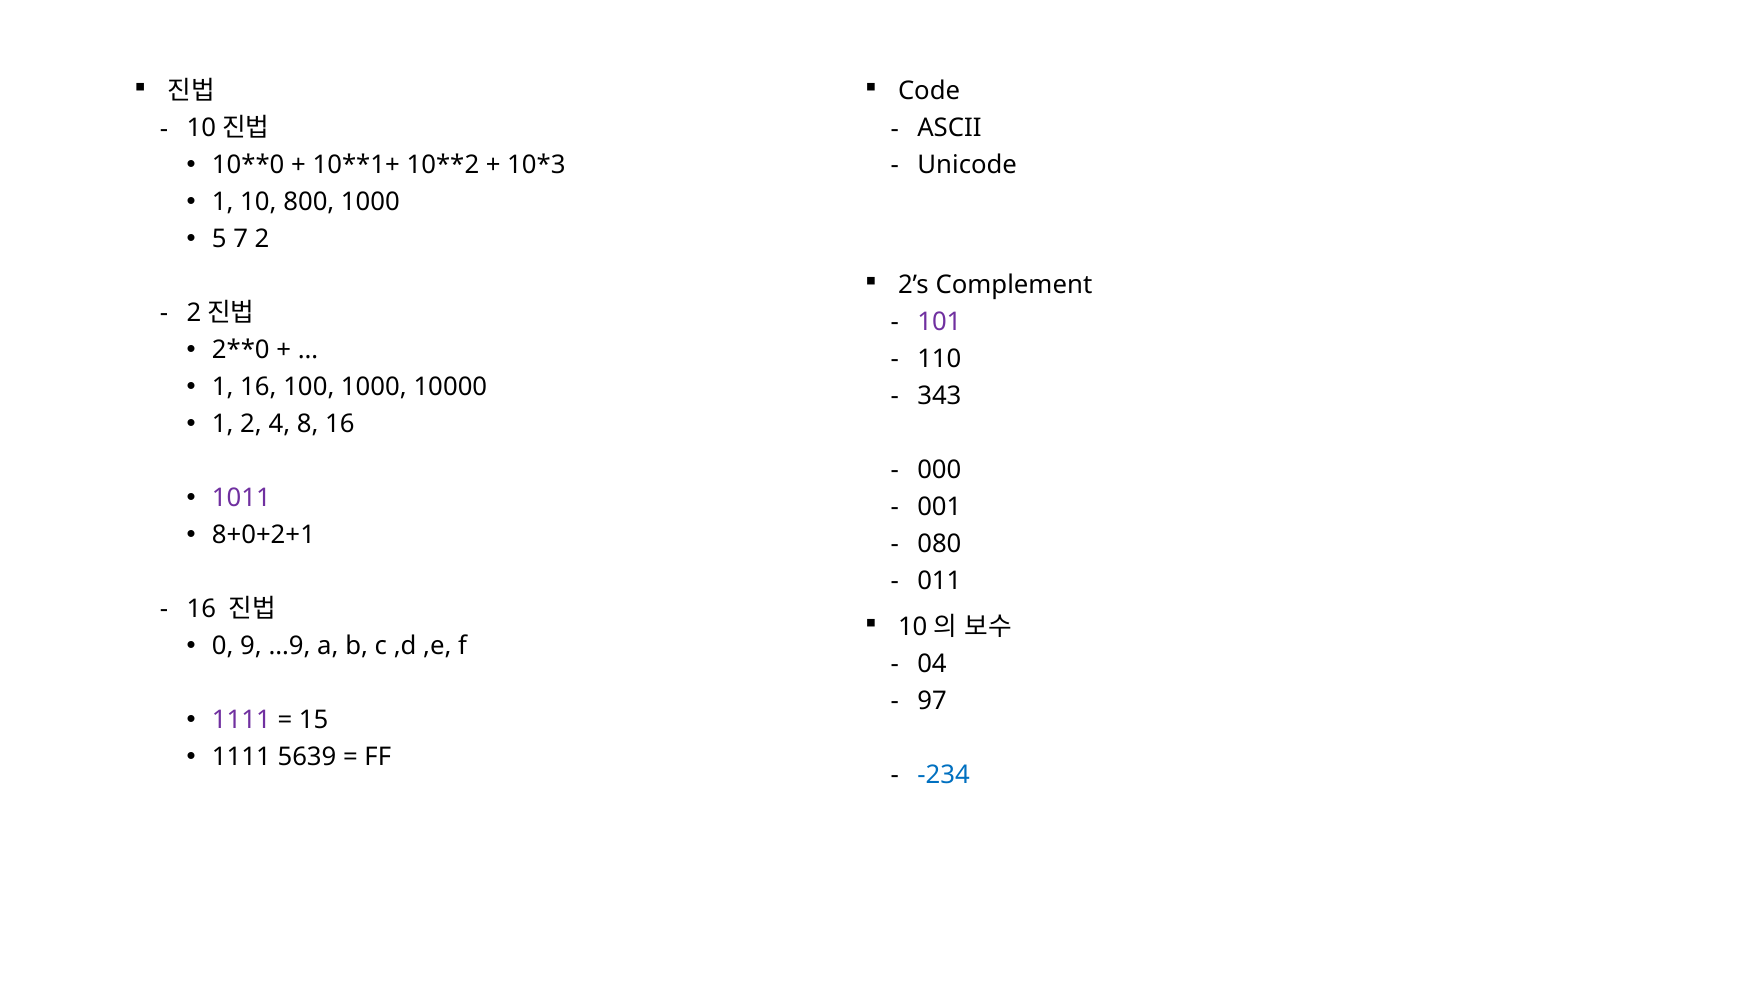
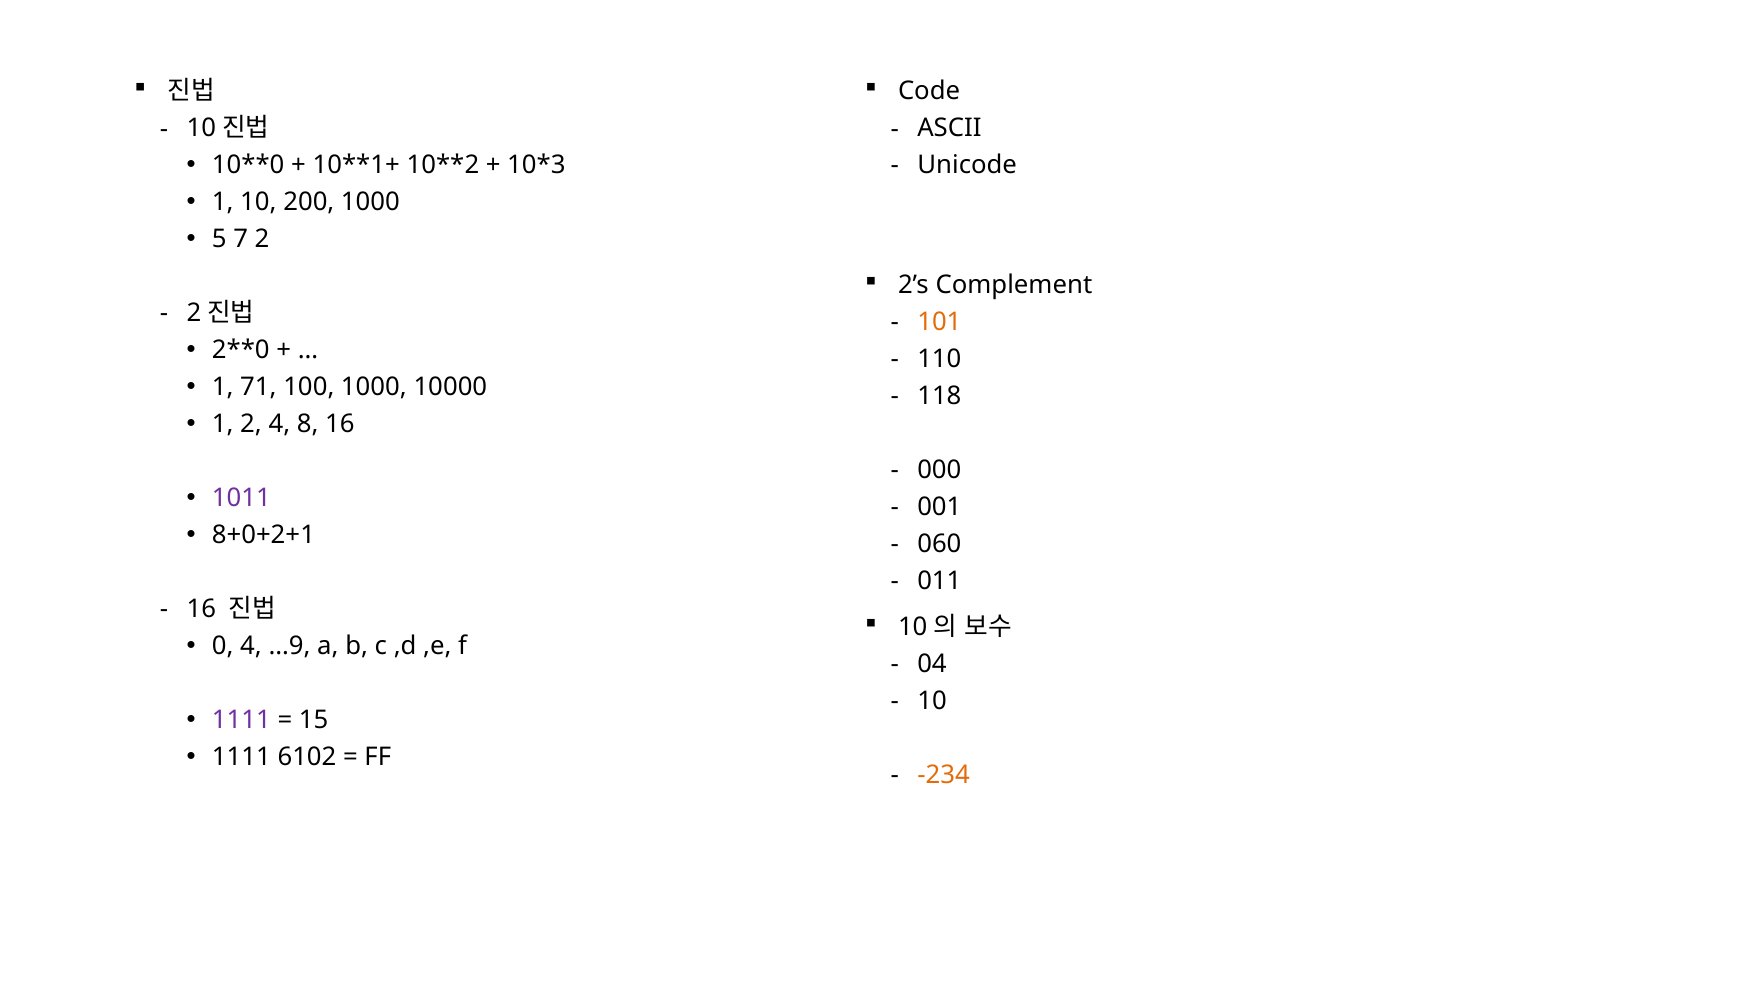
800: 800 -> 200 (309, 202)
101 colour: purple -> orange (939, 322)
1 16: 16 -> 71 (258, 387)
343: 343 -> 118 (939, 396)
080: 080 -> 060 (939, 544)
0 9: 9 -> 4 (251, 646)
97: 97 -> 10 (932, 701)
5639: 5639 -> 6102 (307, 757)
-234 colour: blue -> orange (944, 775)
